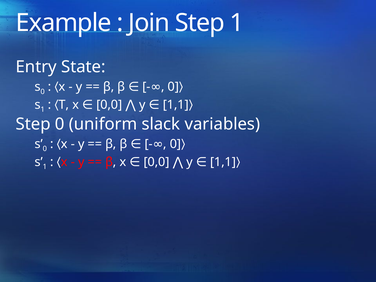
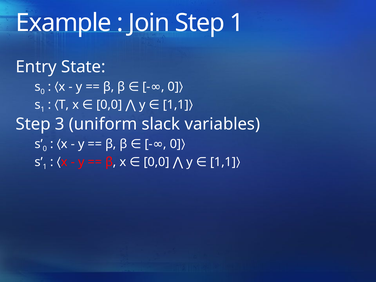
Step 0: 0 -> 3 (60, 124)
